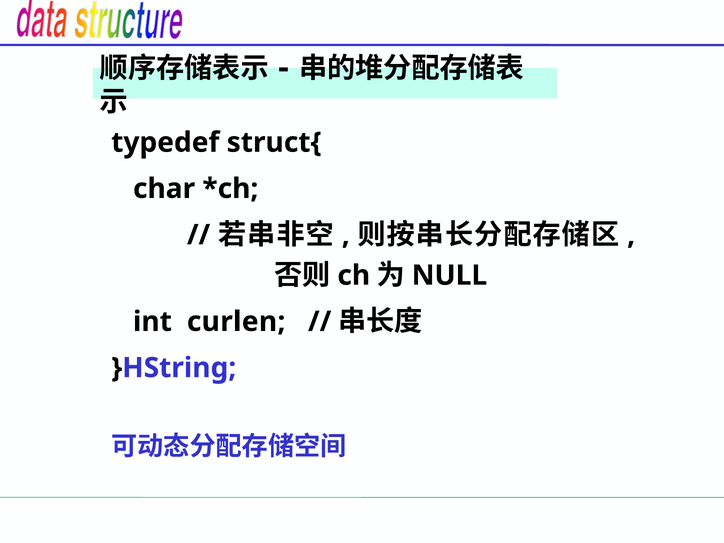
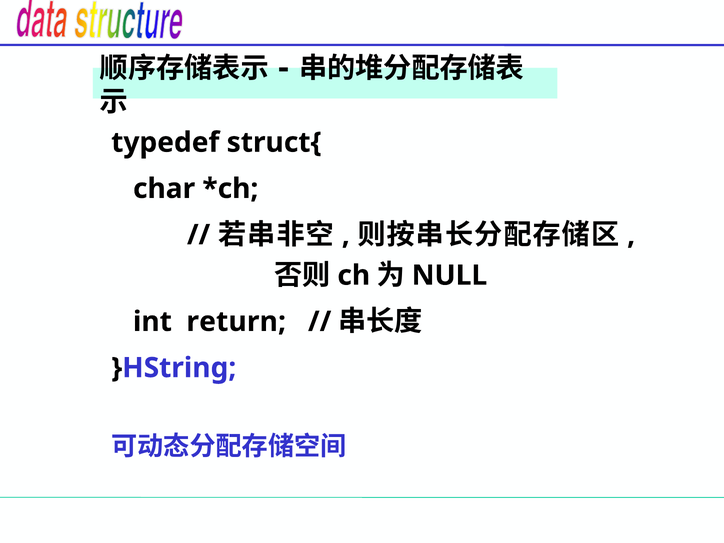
curlen: curlen -> return (236, 322)
